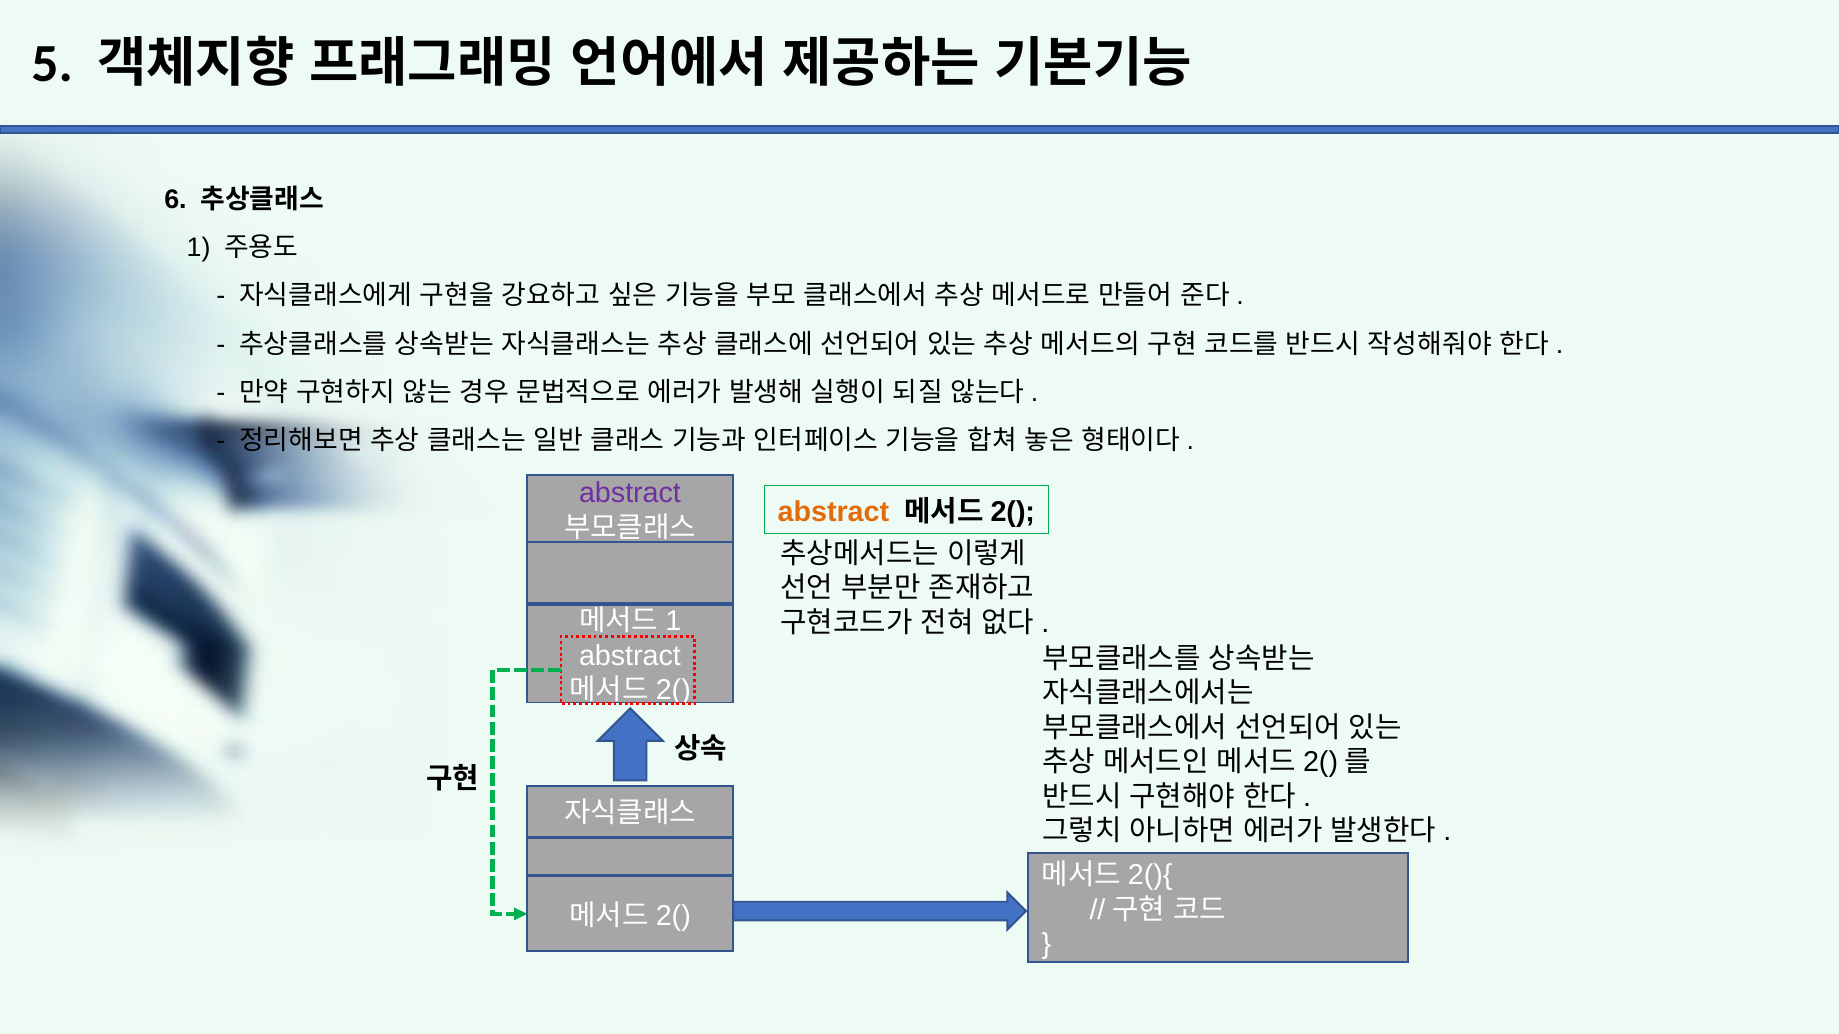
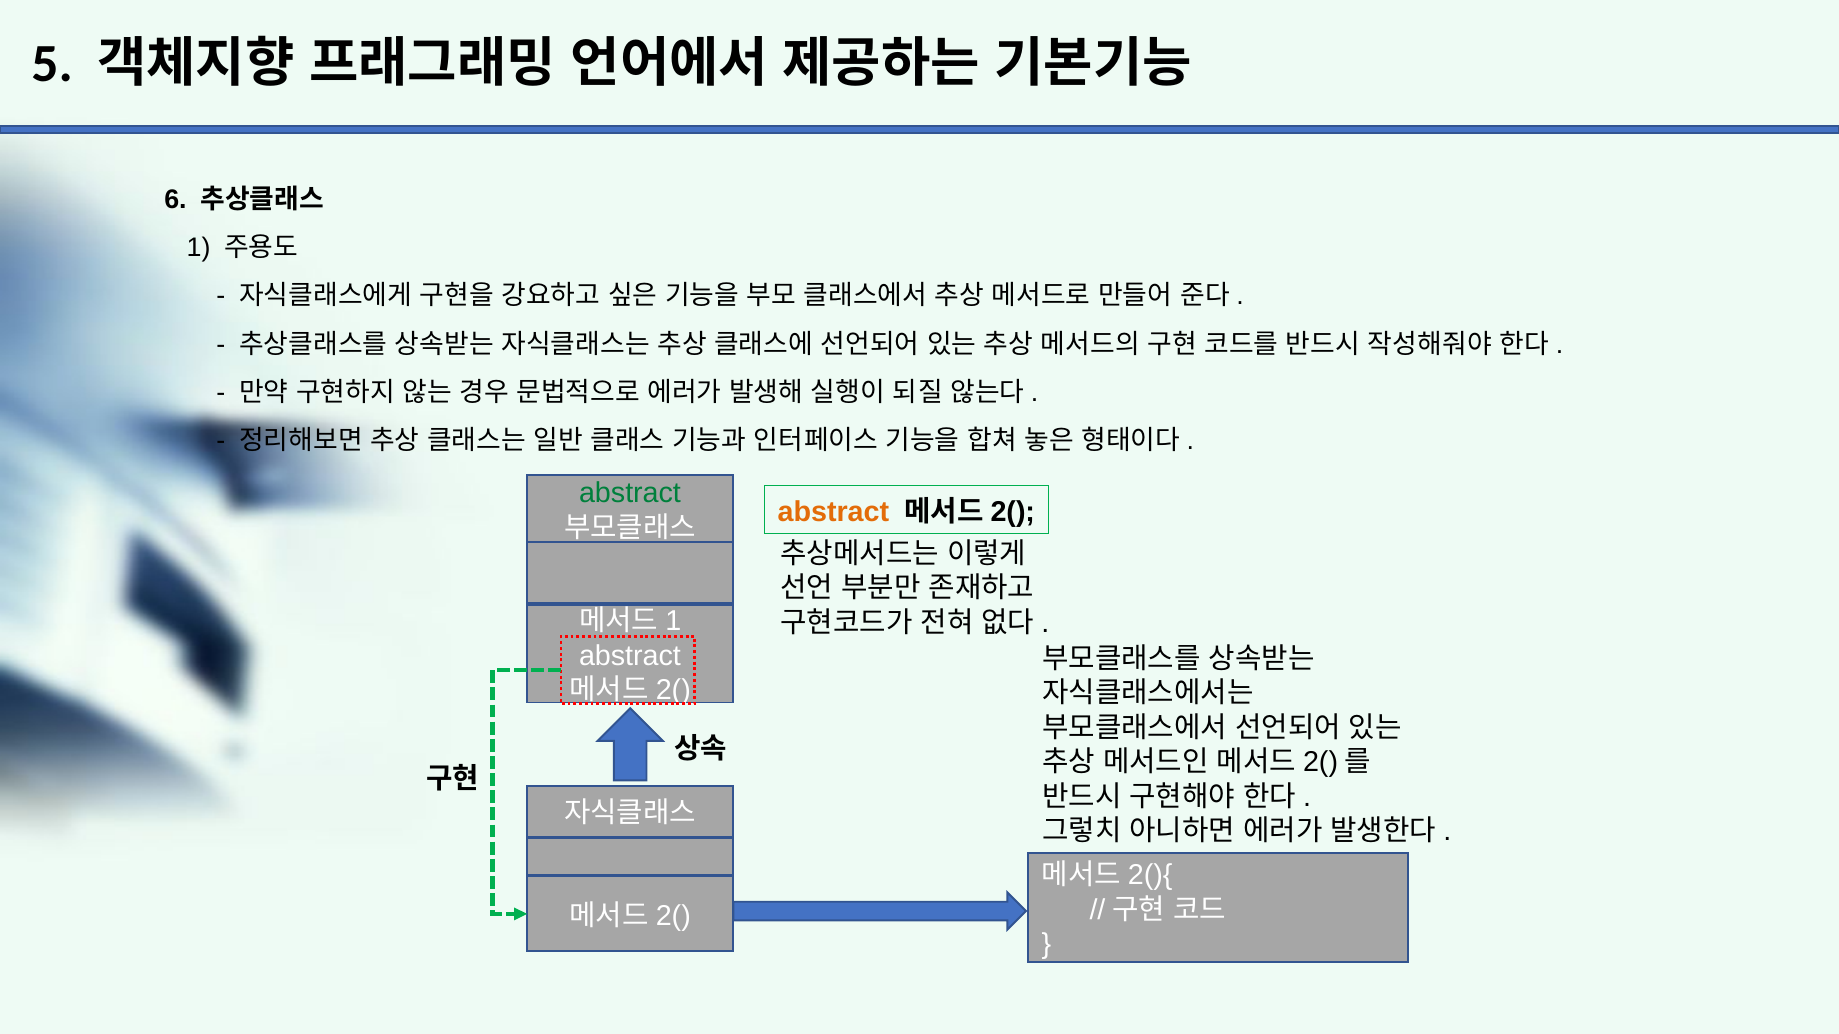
abstract colour: purple -> green (630, 493)
